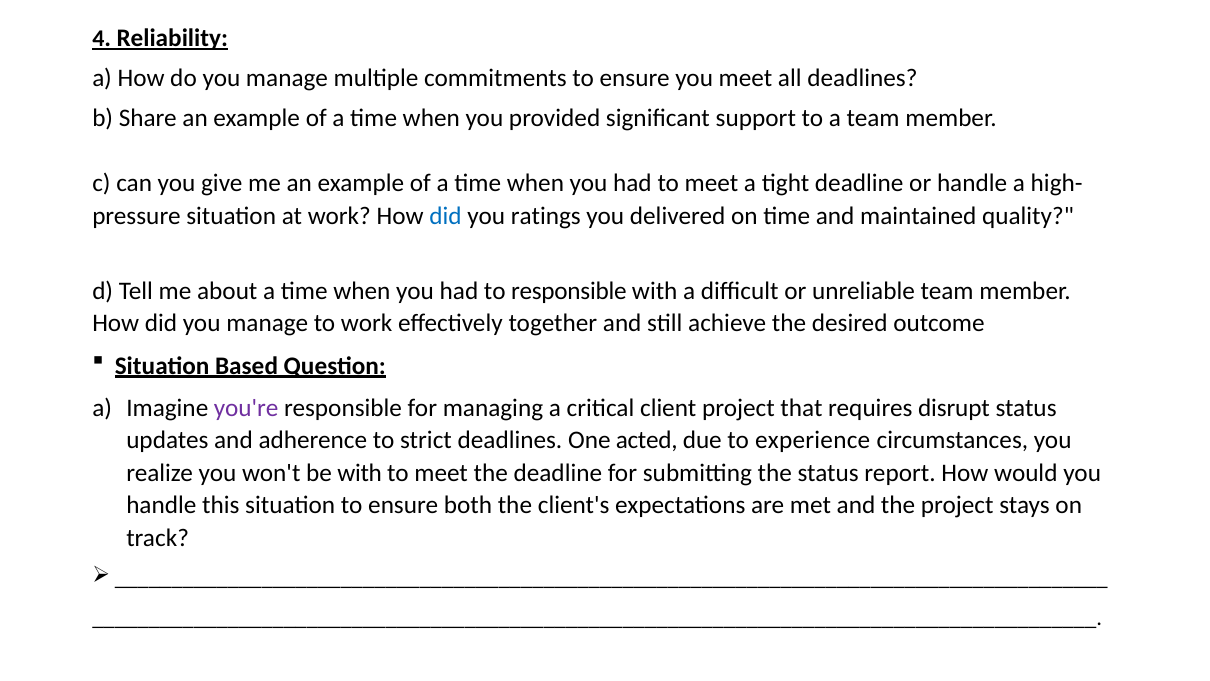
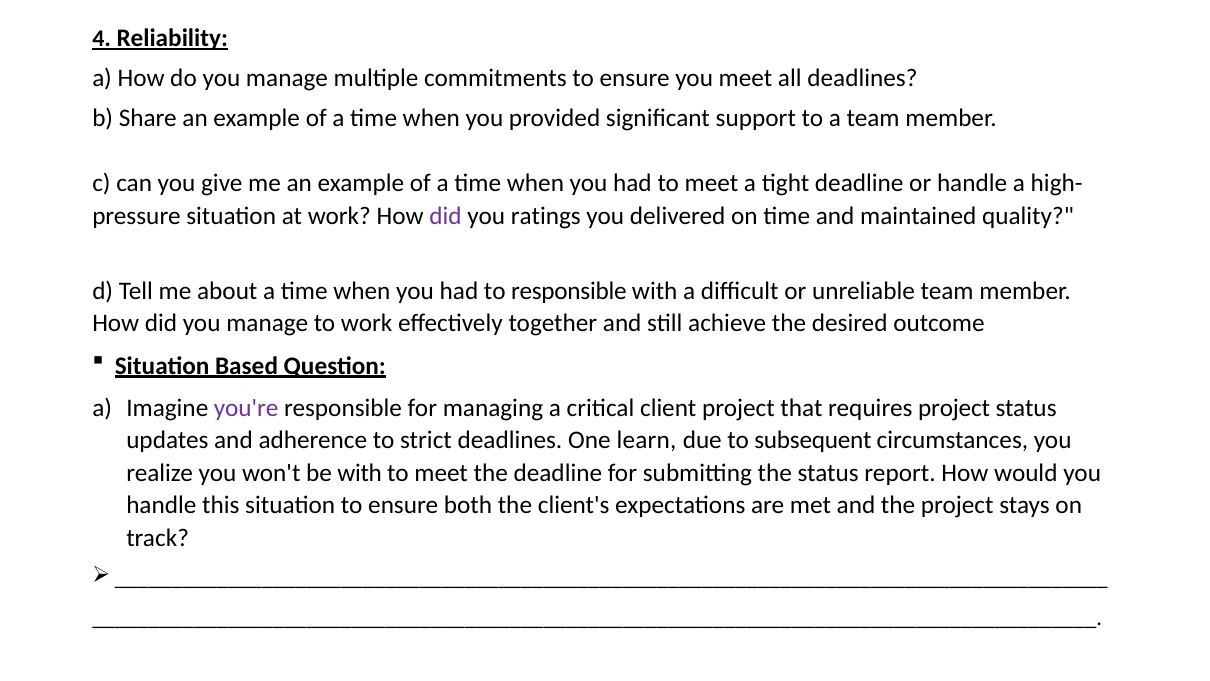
did colour: blue -> purple (445, 216)
requires disrupt: disrupt -> project (954, 408)
acted: acted -> learn (646, 440)
experience: experience -> subsequent (813, 440)
